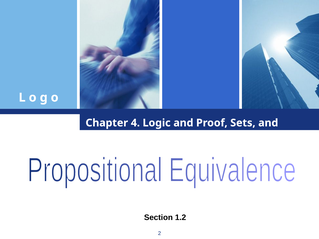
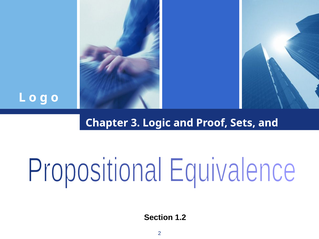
4: 4 -> 3 (135, 123)
